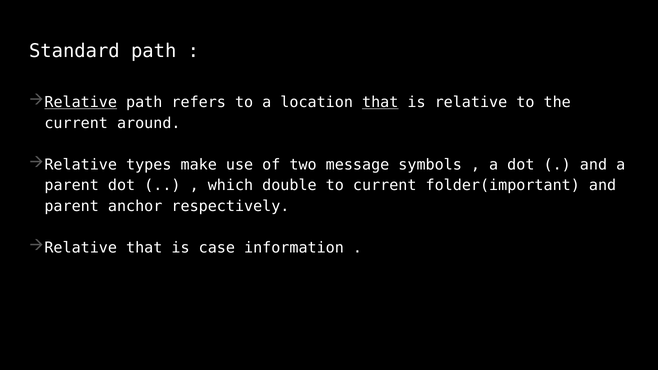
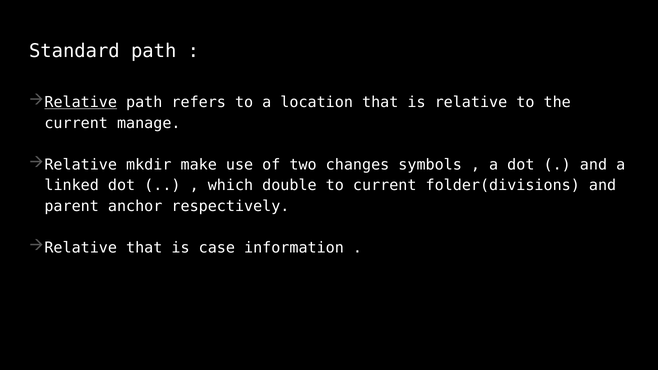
that underline: present -> none (380, 102)
around: around -> manage (149, 123)
types: types -> mkdir (149, 165)
message: message -> changes (358, 165)
parent: parent -> linked (72, 186)
folder(important: folder(important -> folder(divisions (503, 186)
